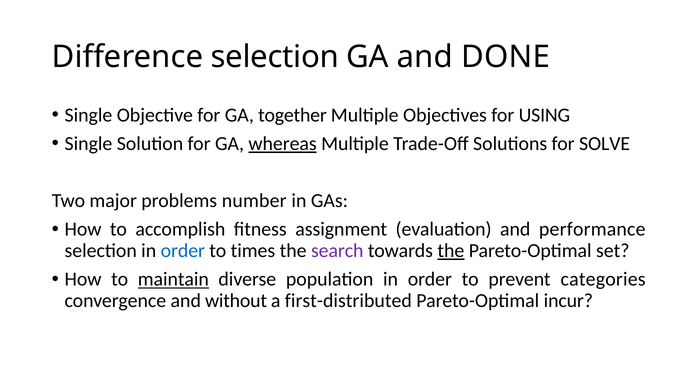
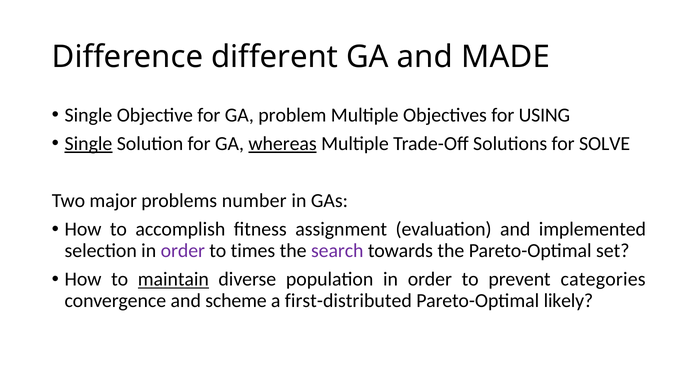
Difference selection: selection -> different (275, 57)
DONE: DONE -> MADE (506, 57)
together: together -> problem (292, 115)
Single underline: none -> present (88, 143)
performance: performance -> implemented (592, 229)
order colour: blue -> purple (183, 250)
the underline: present -> none (451, 250)
without: without -> scheme (236, 300)
incur: incur -> likely (568, 300)
